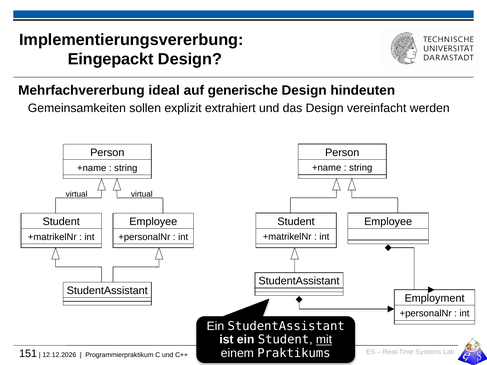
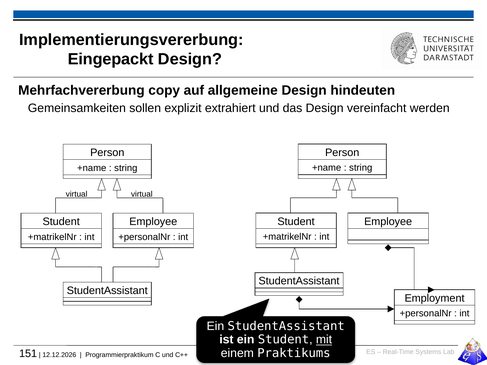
ideal: ideal -> copy (164, 91)
generische: generische -> allgemeine (243, 91)
